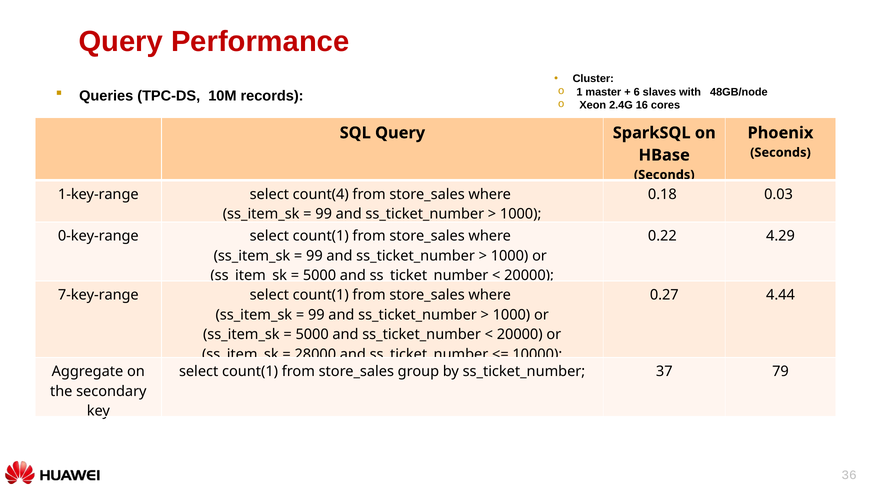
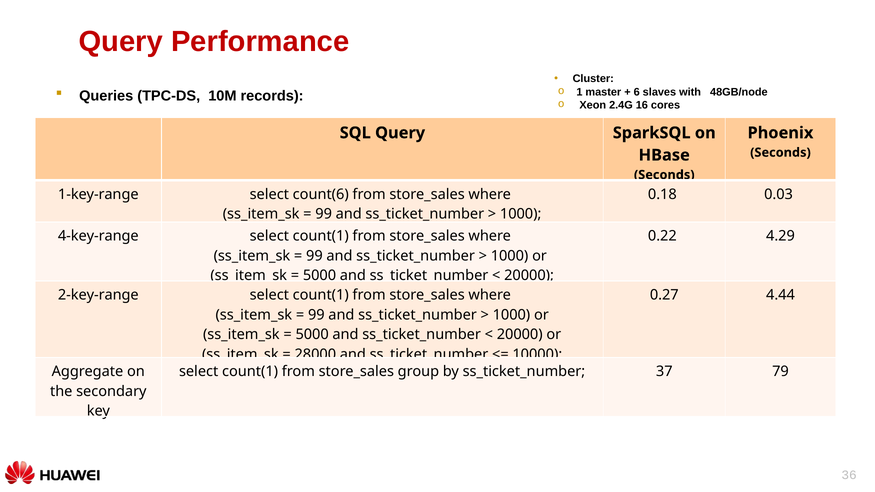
count(4: count(4 -> count(6 (321, 194)
0-key-range: 0-key-range -> 4-key-range (98, 236)
7-key-range: 7-key-range -> 2-key-range (98, 295)
